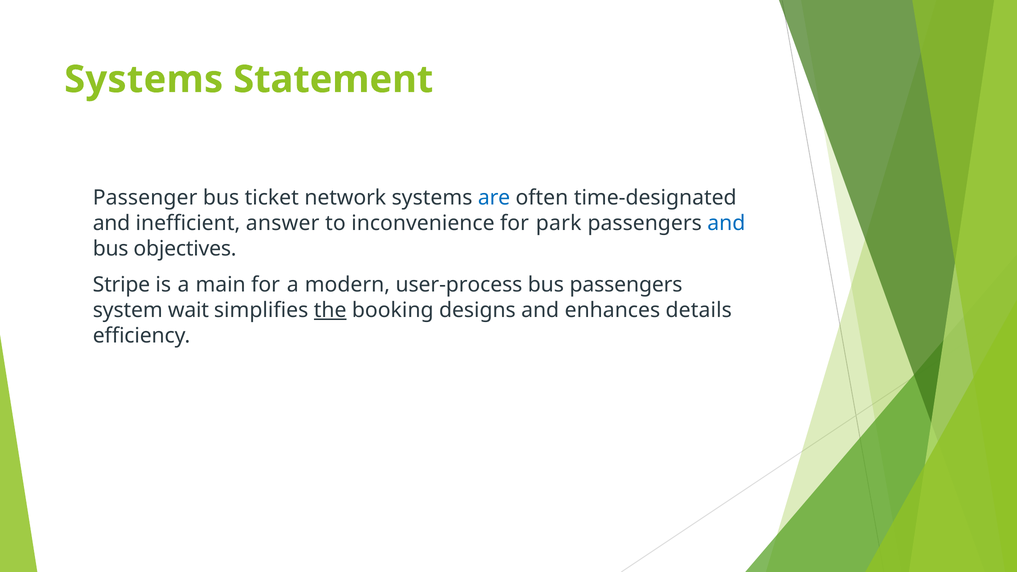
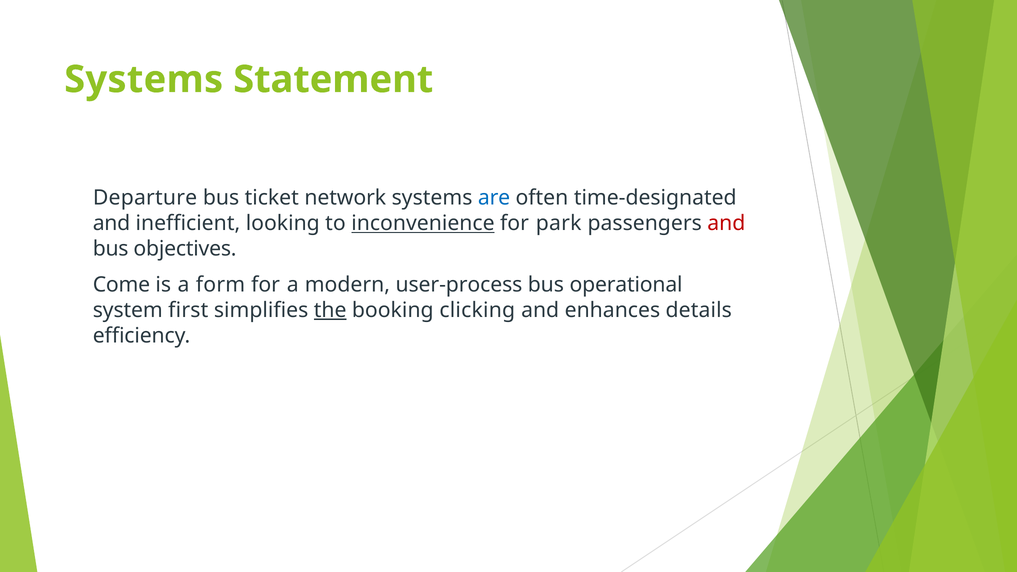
Passenger: Passenger -> Departure (145, 198)
answer: answer -> looking (283, 223)
inconvenience underline: none -> present (423, 223)
and colour: blue -> red (726, 223)
Stripe: Stripe -> Come (121, 285)
main: main -> form (221, 285)
bus passengers: passengers -> operational (626, 285)
wait: wait -> first (188, 310)
designs: designs -> clicking (477, 310)
